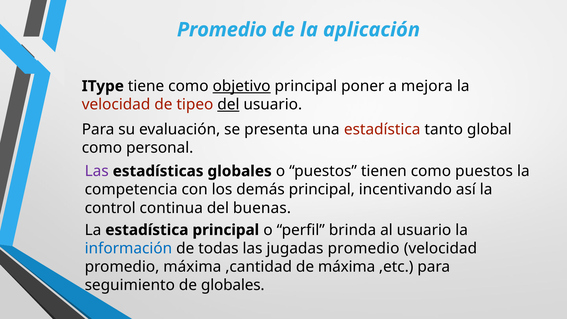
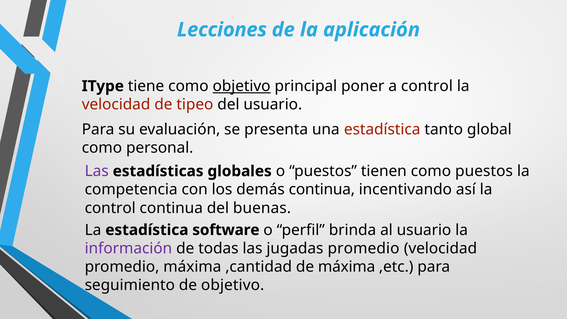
Promedio: Promedio -> Lecciones (222, 30)
a mejora: mejora -> control (427, 86)
del underline: present -> none (228, 105)
demás principal: principal -> continua (322, 190)
estadística principal: principal -> software (226, 230)
información colour: blue -> purple (128, 248)
de globales: globales -> objetivo (233, 285)
